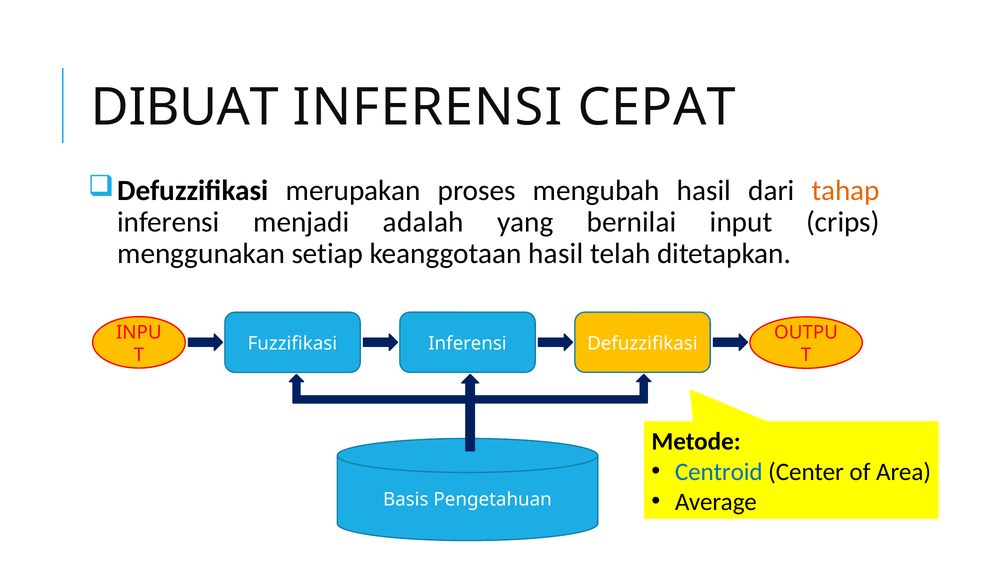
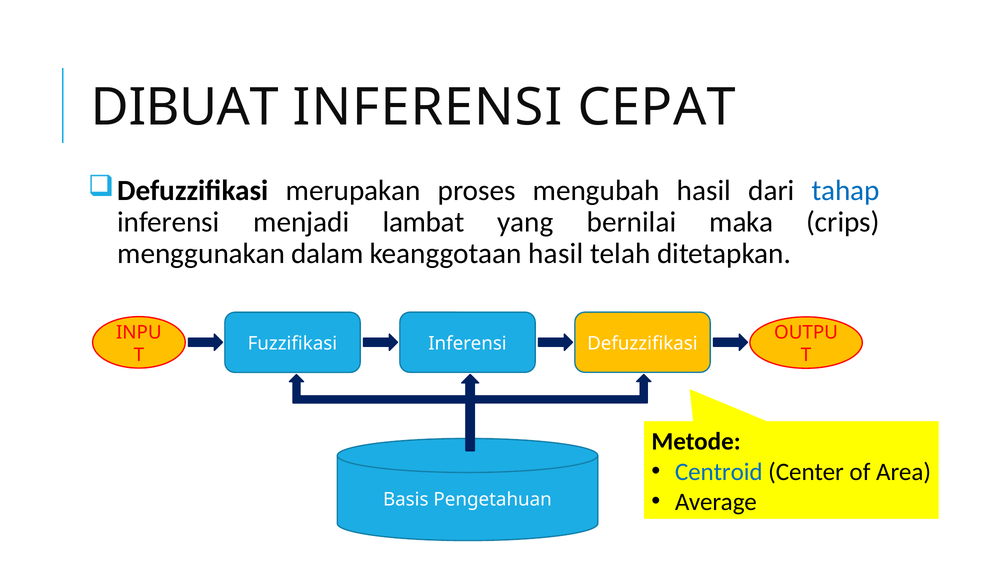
tahap colour: orange -> blue (846, 191)
adalah: adalah -> lambat (424, 222)
input: input -> maka (741, 222)
setiap: setiap -> dalam (327, 254)
